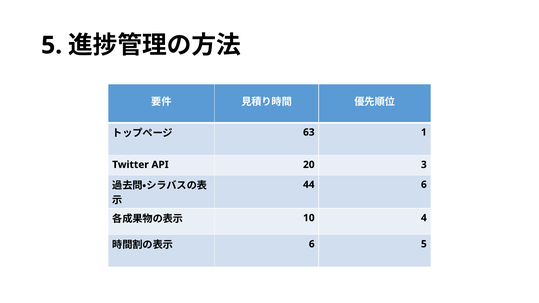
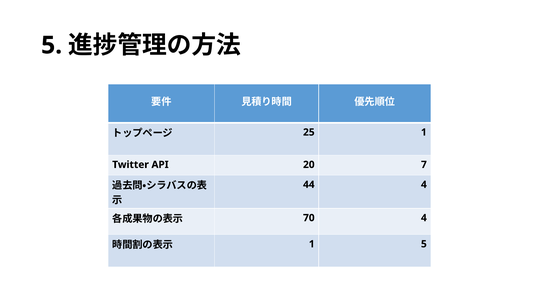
63: 63 -> 25 (309, 132)
3: 3 -> 7 (424, 165)
44 6: 6 -> 4 (424, 185)
10: 10 -> 70 (309, 218)
6: 6 -> 1 (312, 244)
